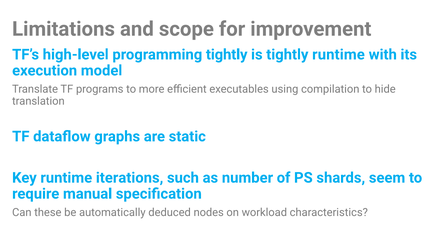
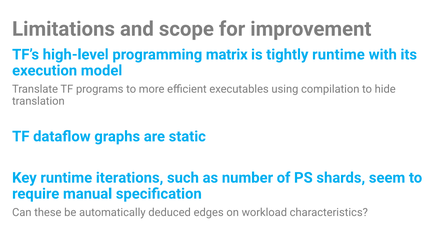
programming tightly: tightly -> matrix (227, 54)
nodes: nodes -> edges (209, 212)
